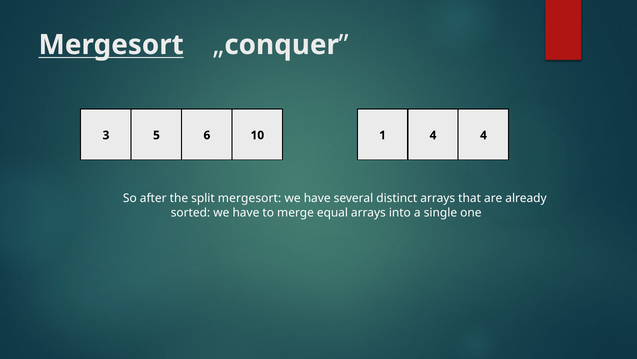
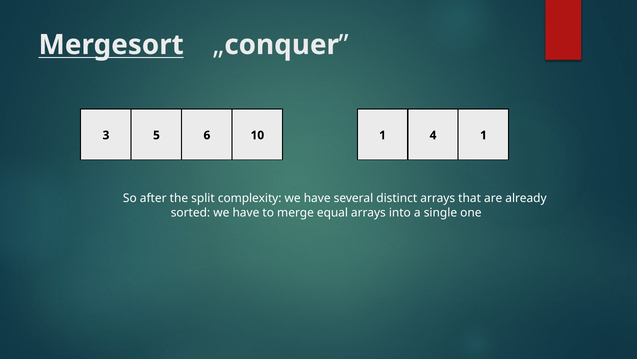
4 4: 4 -> 1 (483, 135)
split mergesort: mergesort -> complexity (250, 198)
